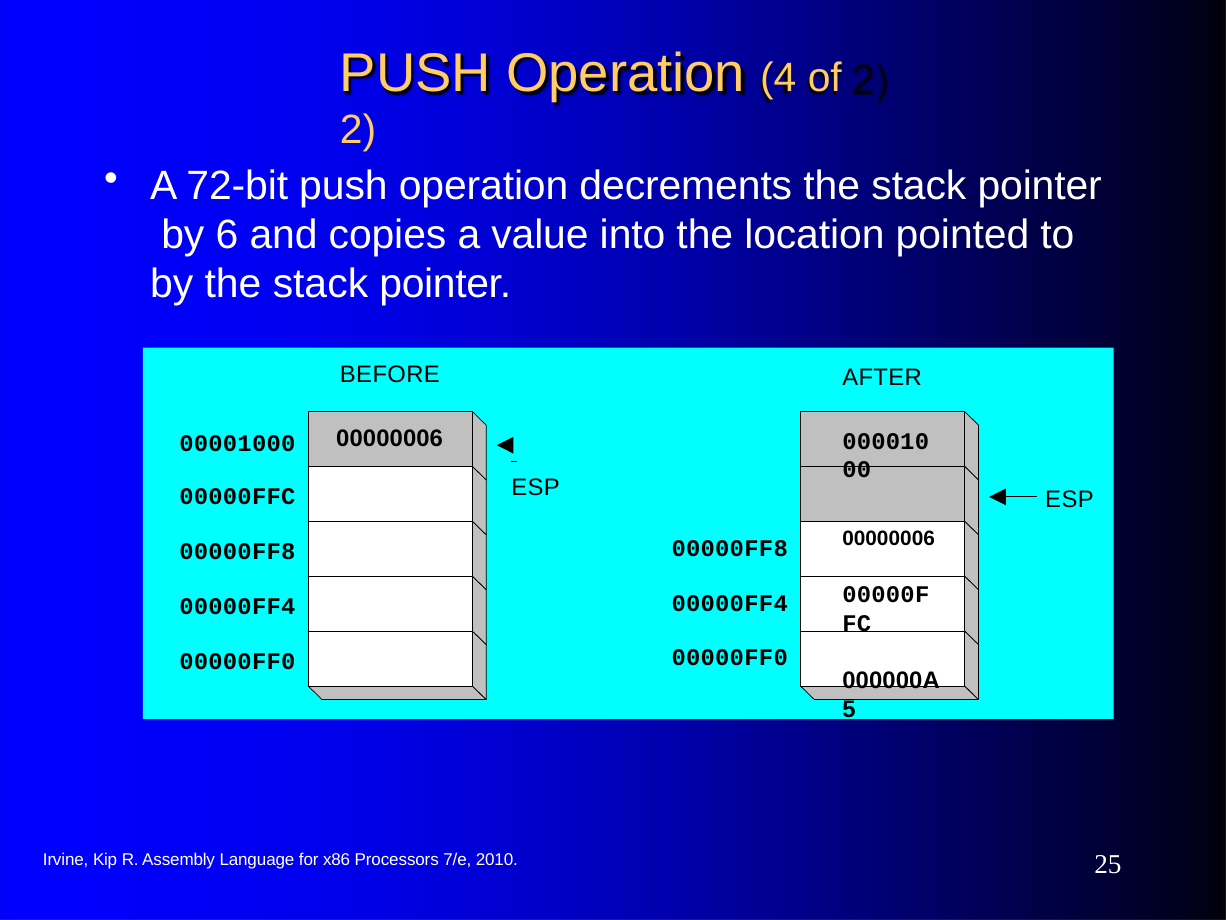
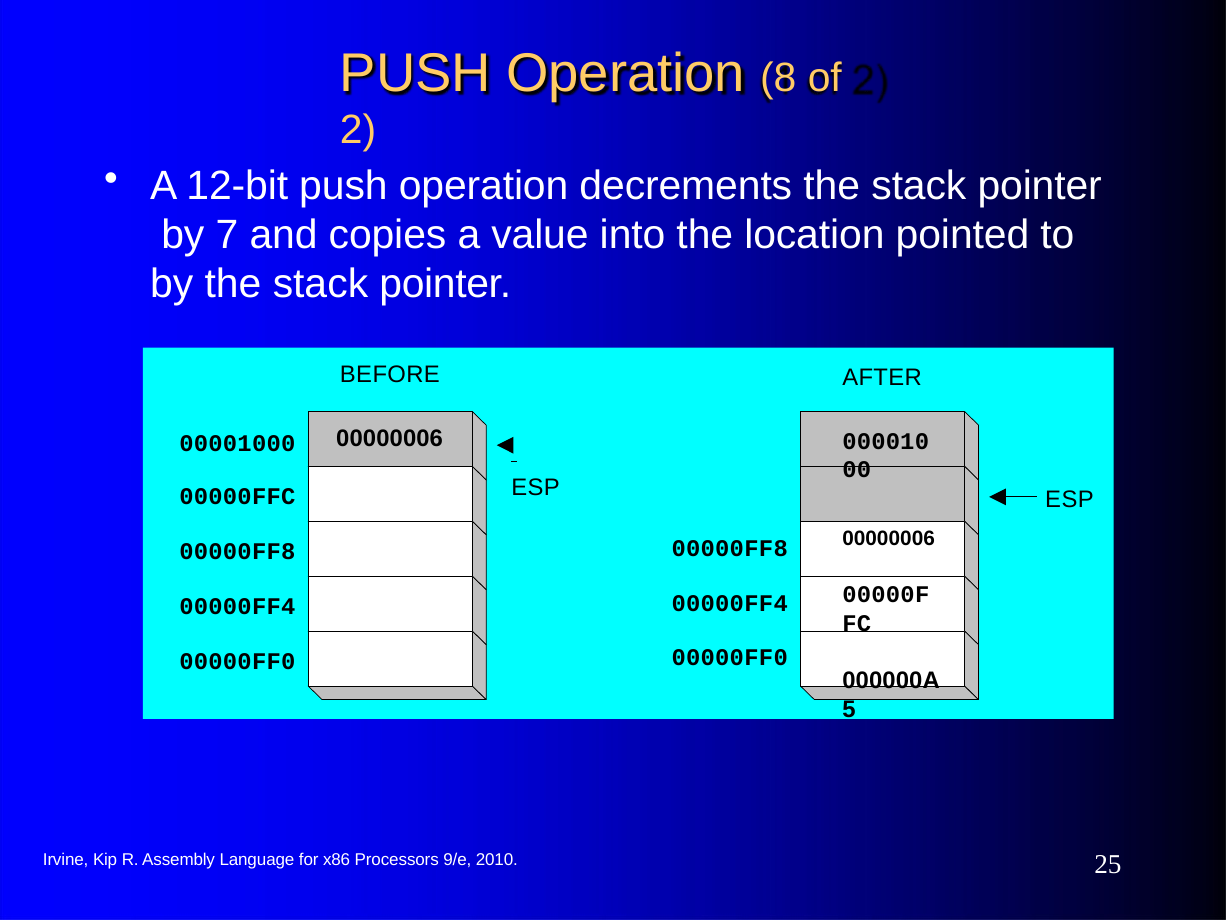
4: 4 -> 8 (778, 78)
72-bit: 72-bit -> 12-bit (237, 186)
6: 6 -> 7 (227, 235)
7/e: 7/e -> 9/e (457, 859)
